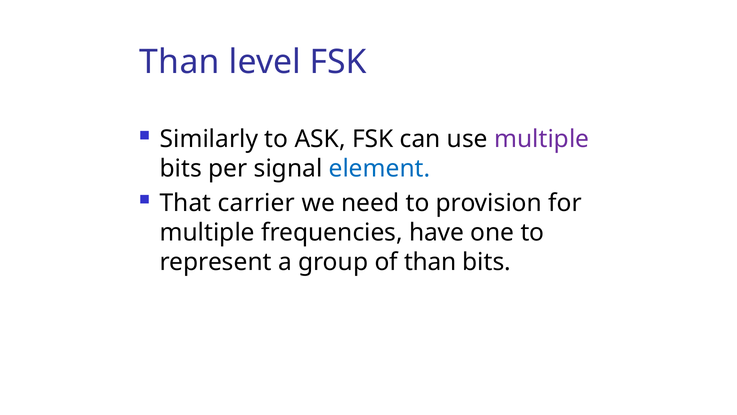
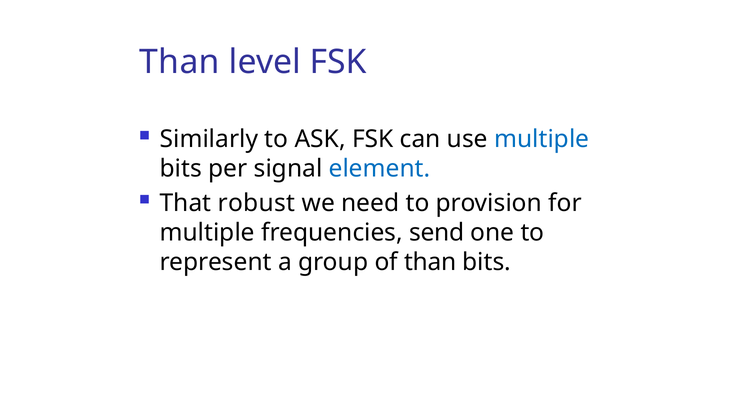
multiple colour: purple -> blue (542, 139)
carrier: carrier -> robust (256, 203)
have: have -> send (437, 232)
